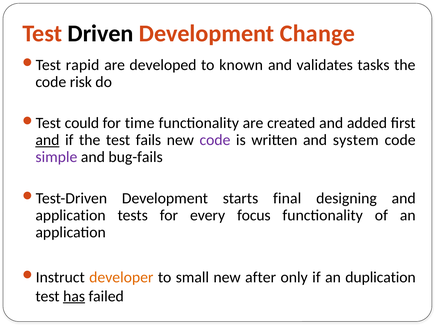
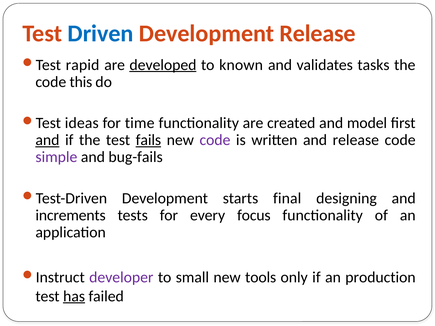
Driven colour: black -> blue (101, 34)
Development Change: Change -> Release (318, 34)
developed underline: none -> present (163, 65)
risk: risk -> this (81, 82)
could: could -> ideas (82, 123)
added: added -> model (367, 123)
fails underline: none -> present (148, 140)
and system: system -> release (356, 140)
application: application -> increments (71, 215)
developer colour: orange -> purple (121, 278)
after: after -> tools (261, 278)
duplication: duplication -> production (380, 278)
